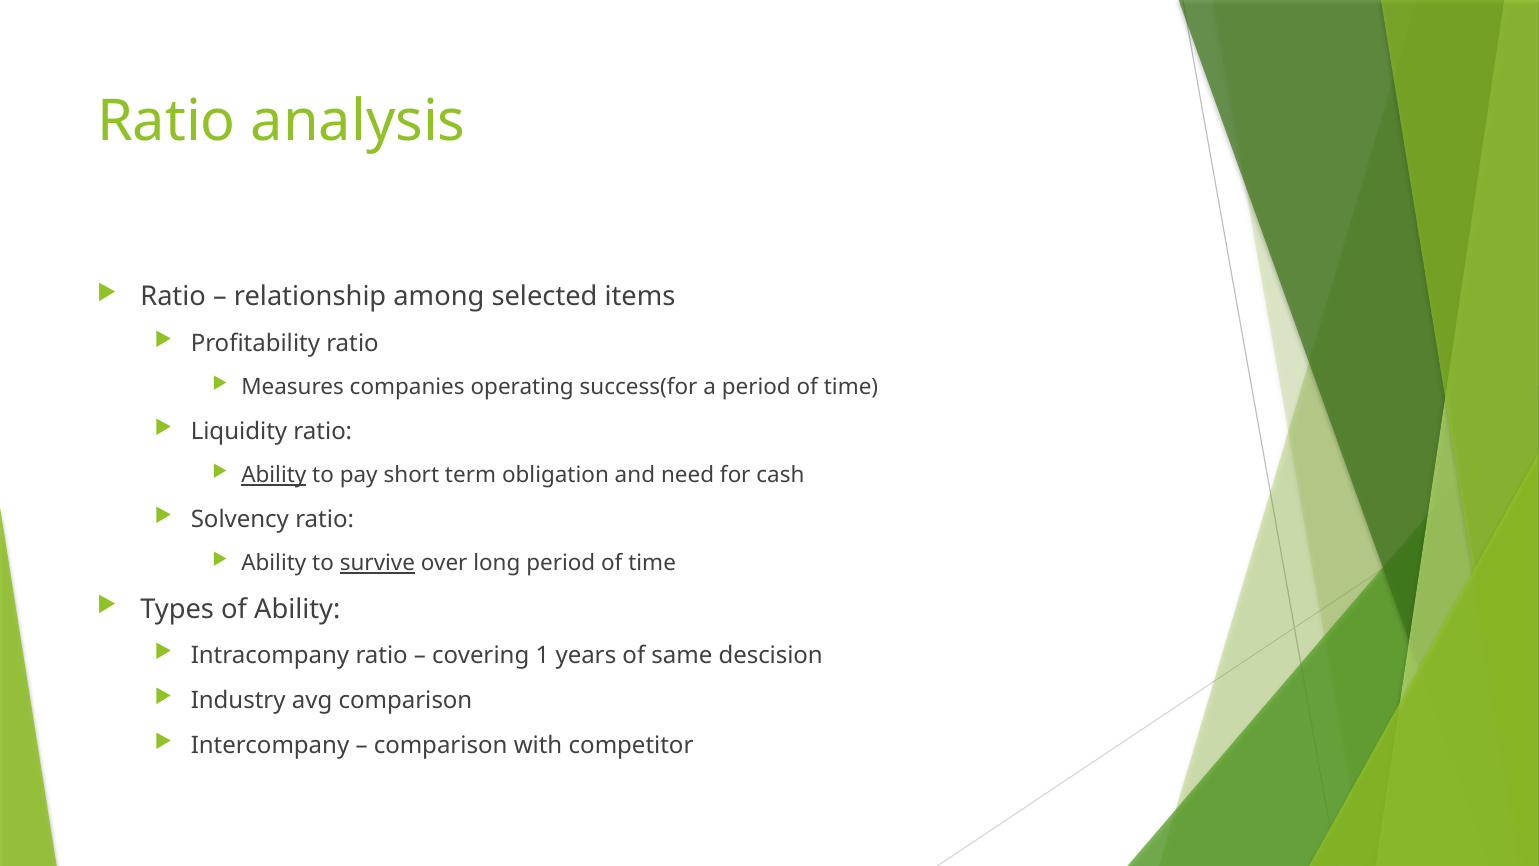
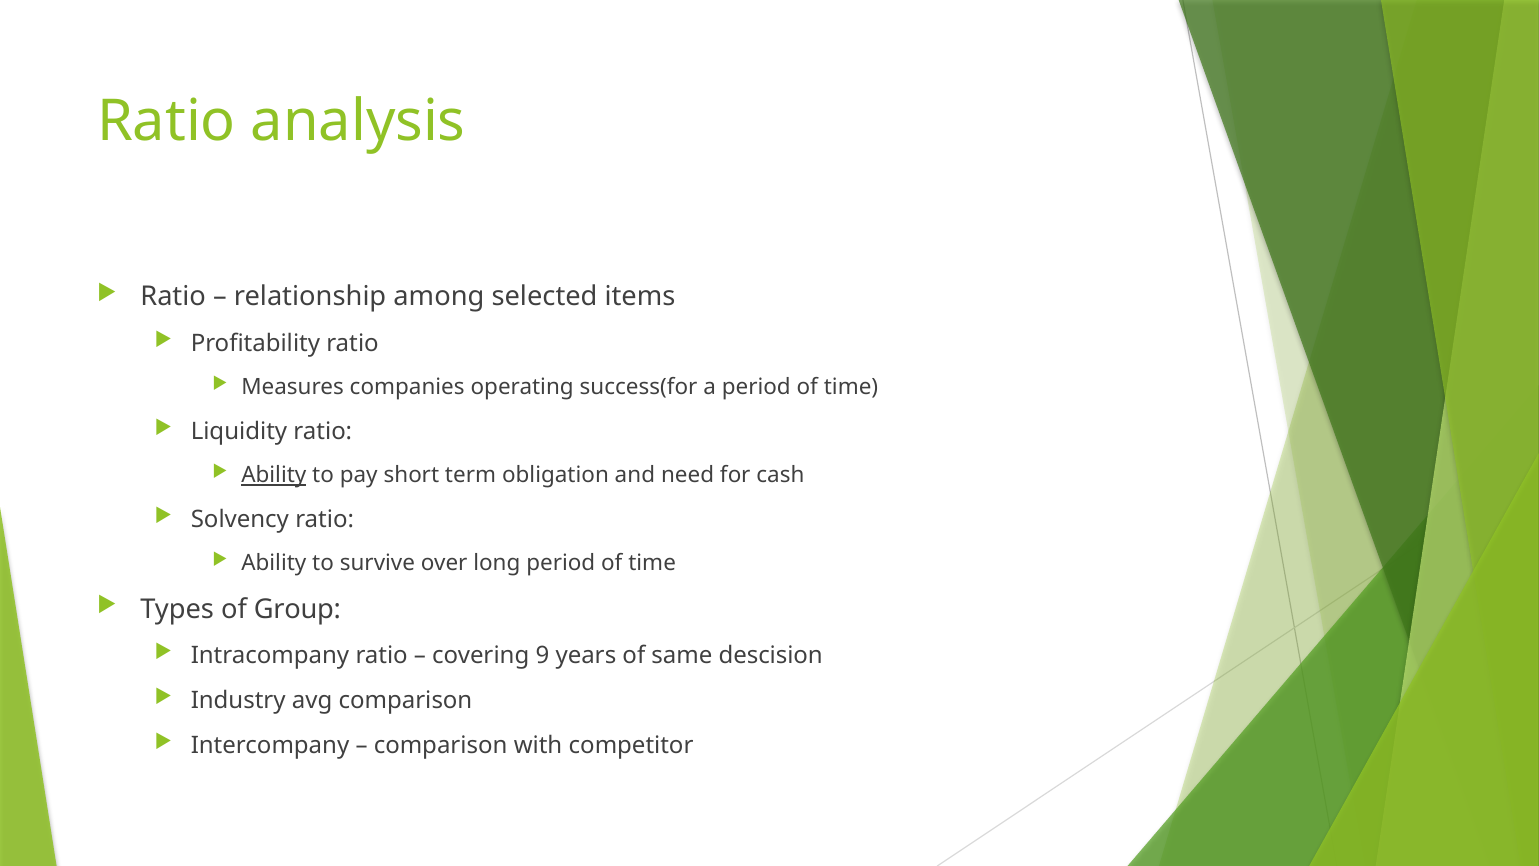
survive underline: present -> none (377, 563)
of Ability: Ability -> Group (297, 609)
1: 1 -> 9 (542, 656)
